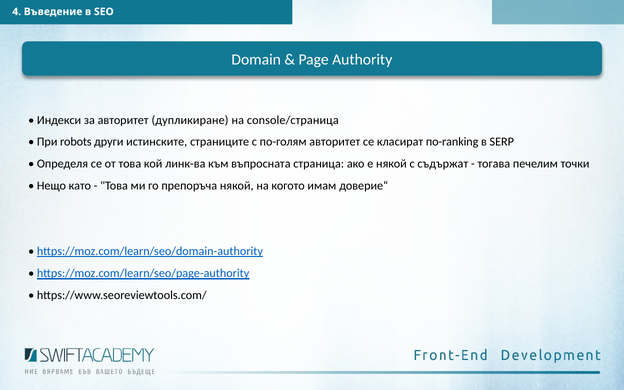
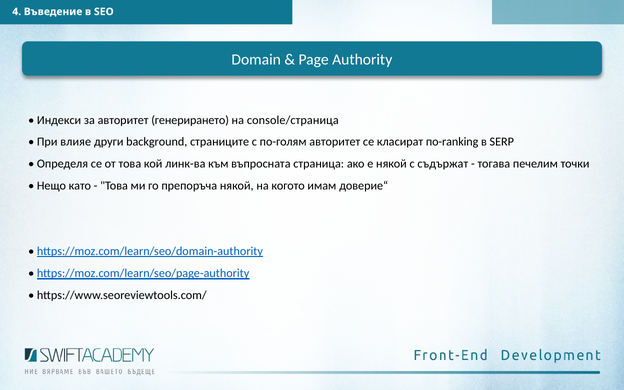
дупликиране: дупликиране -> генерирането (190, 120)
robots: robots -> влияе (76, 142)
истинските: истинските -> background (157, 142)
